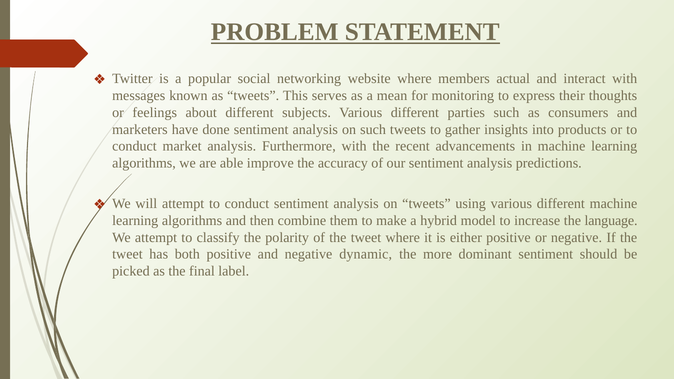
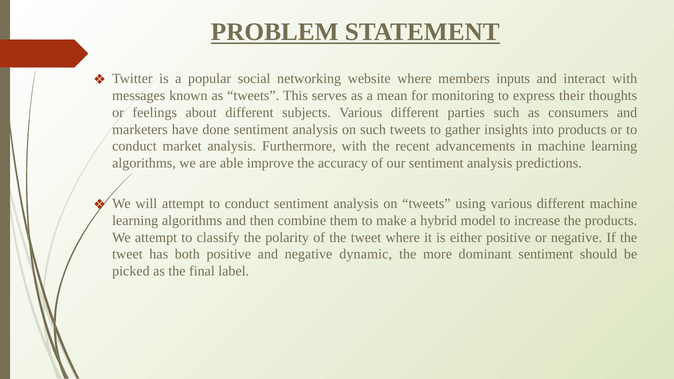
actual: actual -> inputs (513, 79)
the language: language -> products (611, 221)
